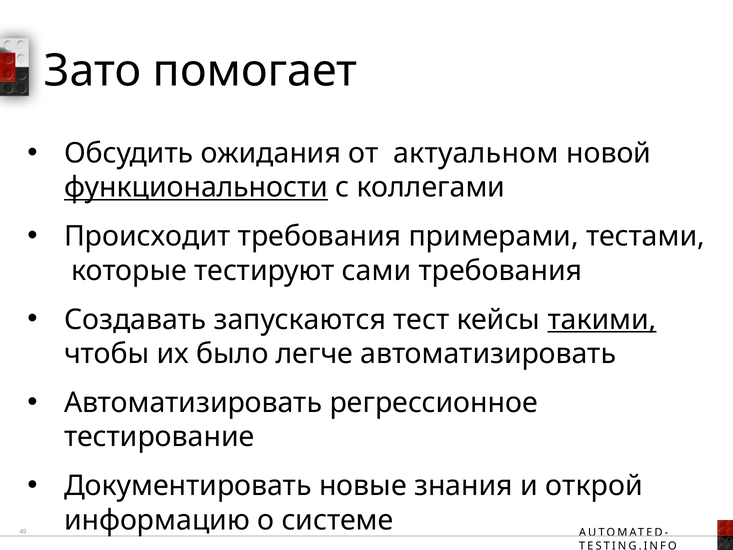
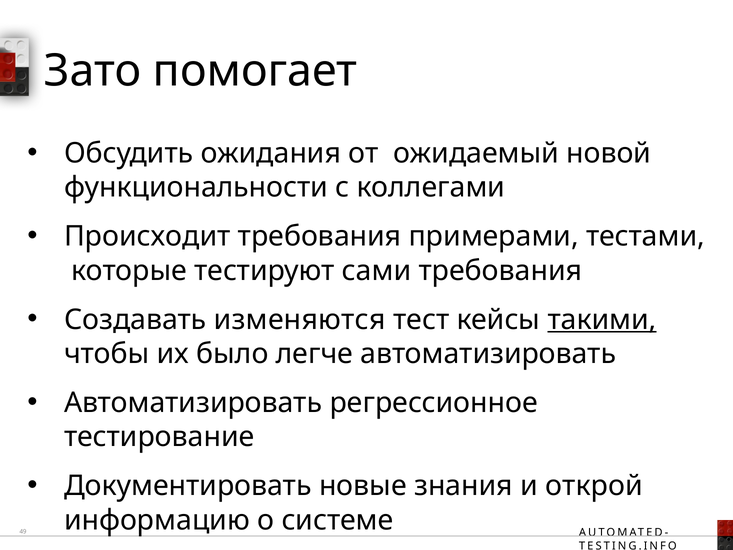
актуальном: актуальном -> ожидаемый (476, 153)
функциональности underline: present -> none (196, 187)
запускаются: запускаются -> изменяются (300, 319)
